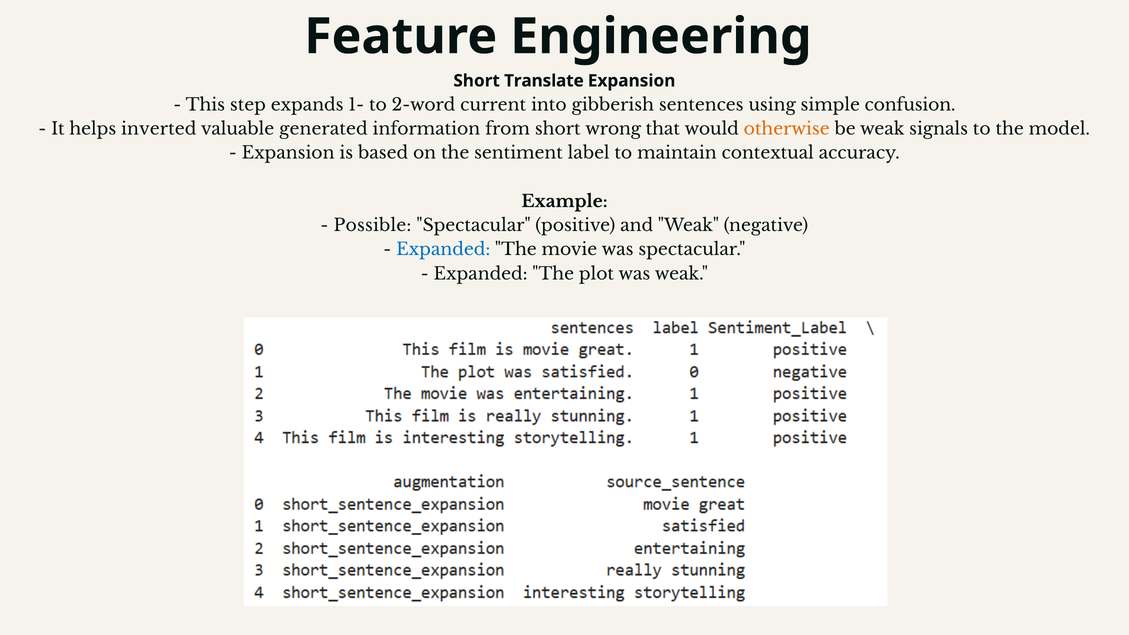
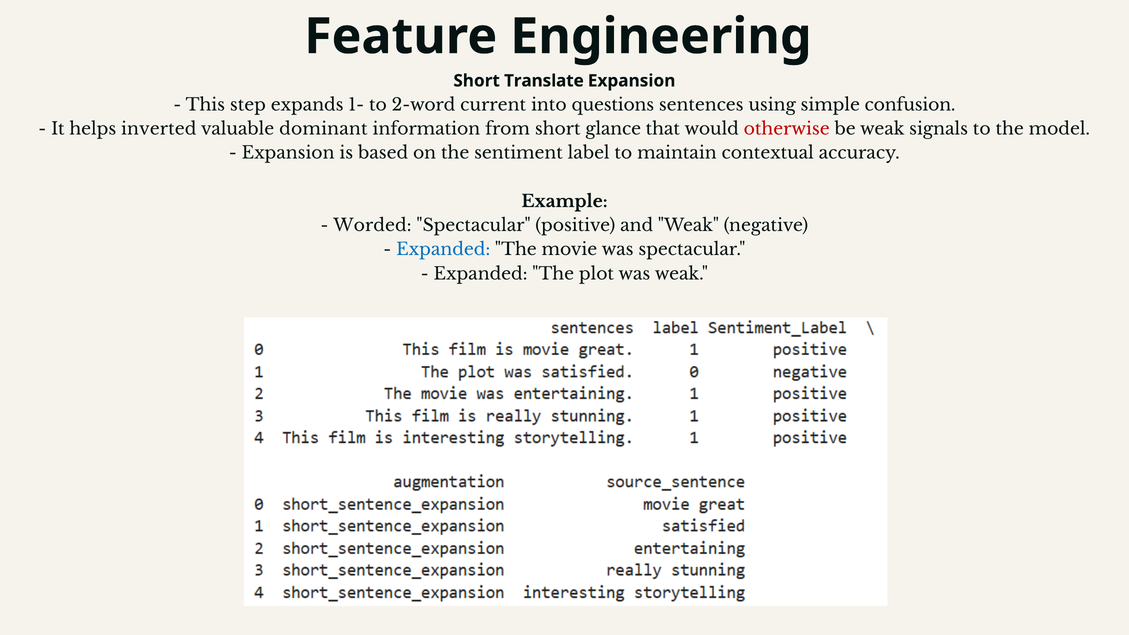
gibberish: gibberish -> questions (613, 105)
generated: generated -> dominant (323, 129)
wrong: wrong -> glance (613, 129)
otherwise colour: orange -> red (787, 129)
Possible: Possible -> Worded (372, 226)
